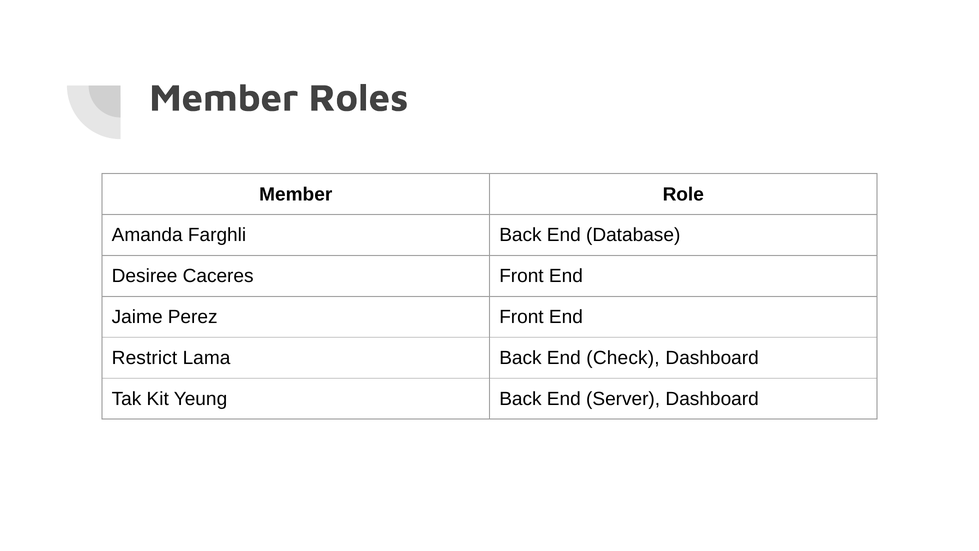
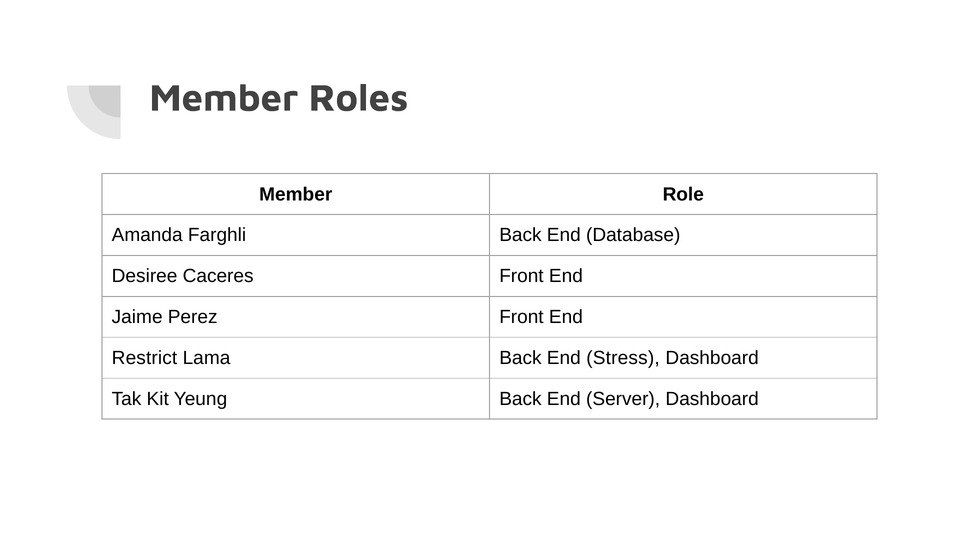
Check: Check -> Stress (623, 358)
